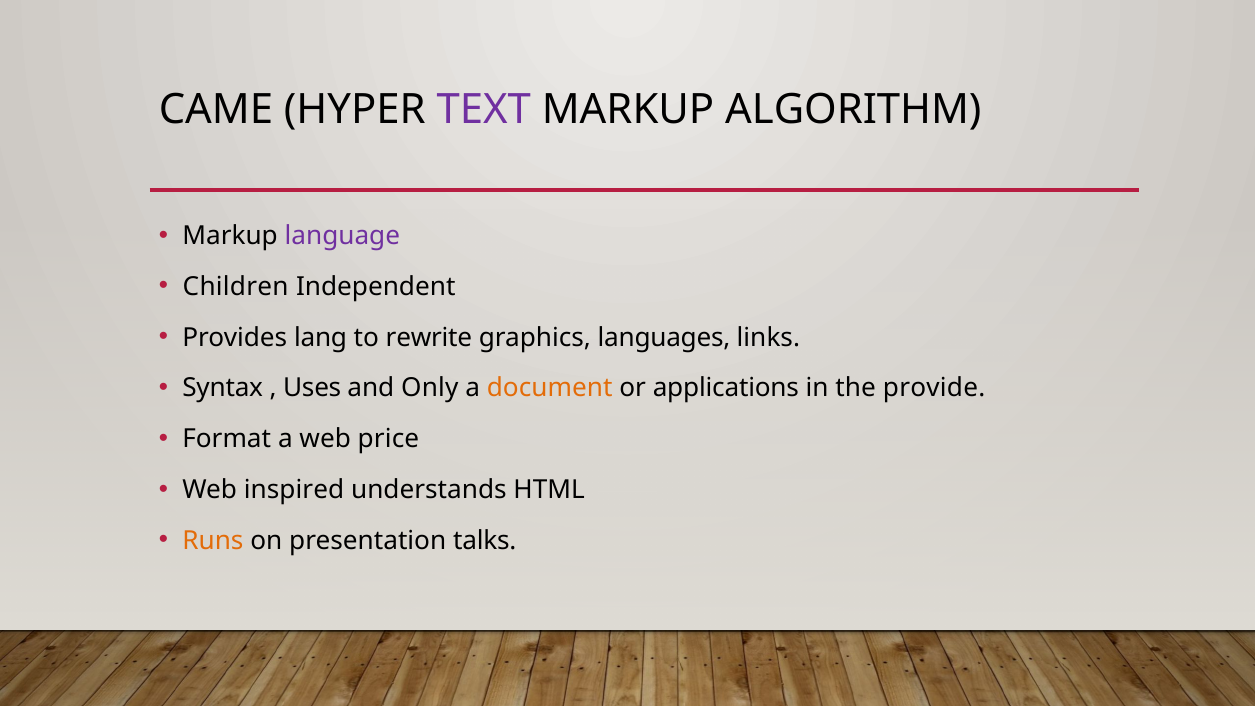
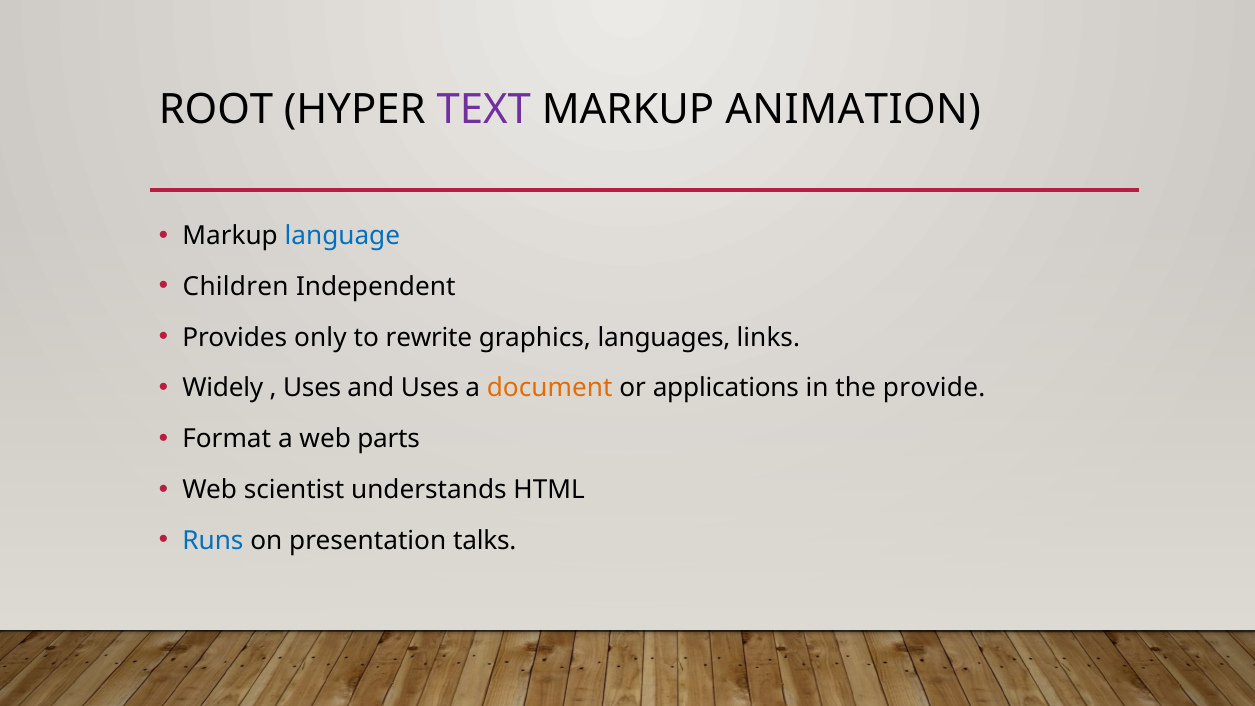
CAME: CAME -> ROOT (216, 110)
ALGORITHM: ALGORITHM -> ANIMATION (853, 110)
language colour: purple -> blue (342, 236)
lang: lang -> only (320, 338)
Syntax: Syntax -> Widely (223, 388)
and Only: Only -> Uses (430, 388)
price: price -> parts (389, 439)
inspired: inspired -> scientist (294, 490)
Runs colour: orange -> blue (213, 541)
